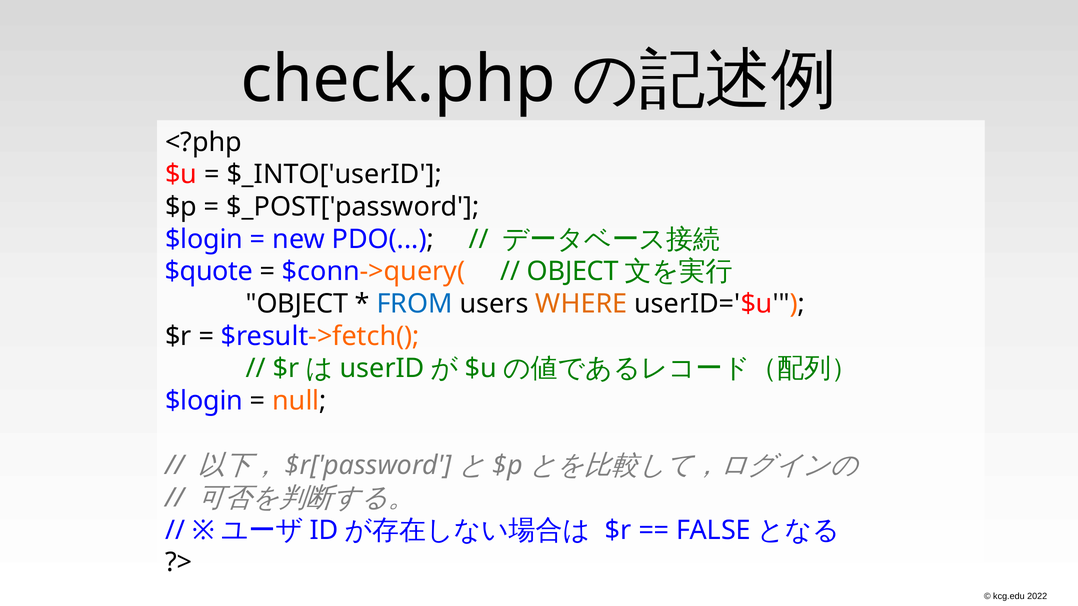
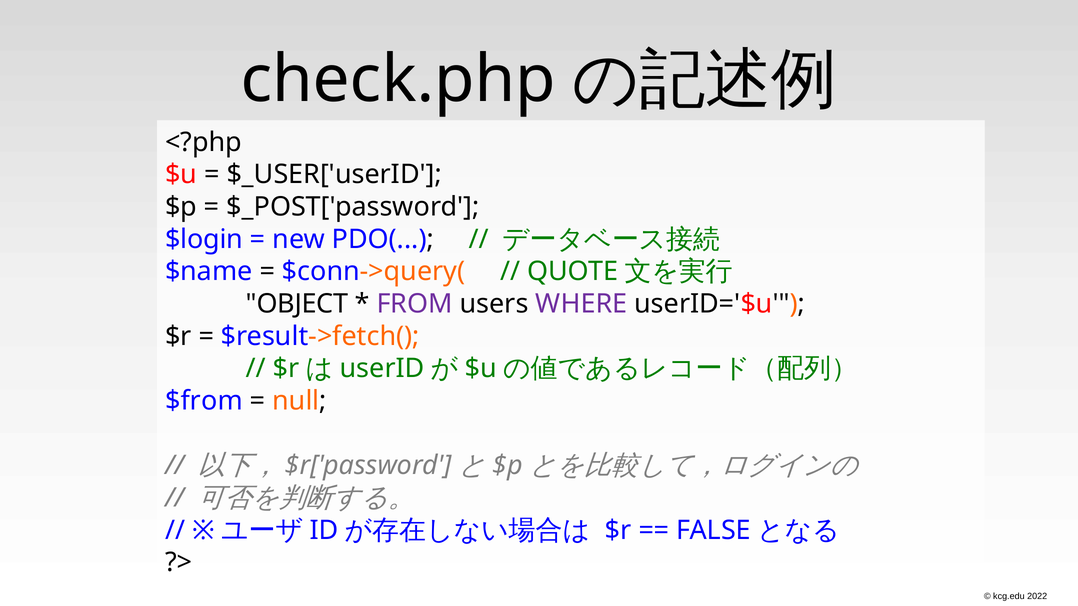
$_INTO['userID: $_INTO['userID -> $_USER['userID (334, 175)
$quote: $quote -> $name (209, 272)
OBJECT: OBJECT -> QUOTE (573, 272)
FROM colour: blue -> purple (415, 304)
WHERE colour: orange -> purple (581, 304)
$login: $login -> $from (204, 401)
